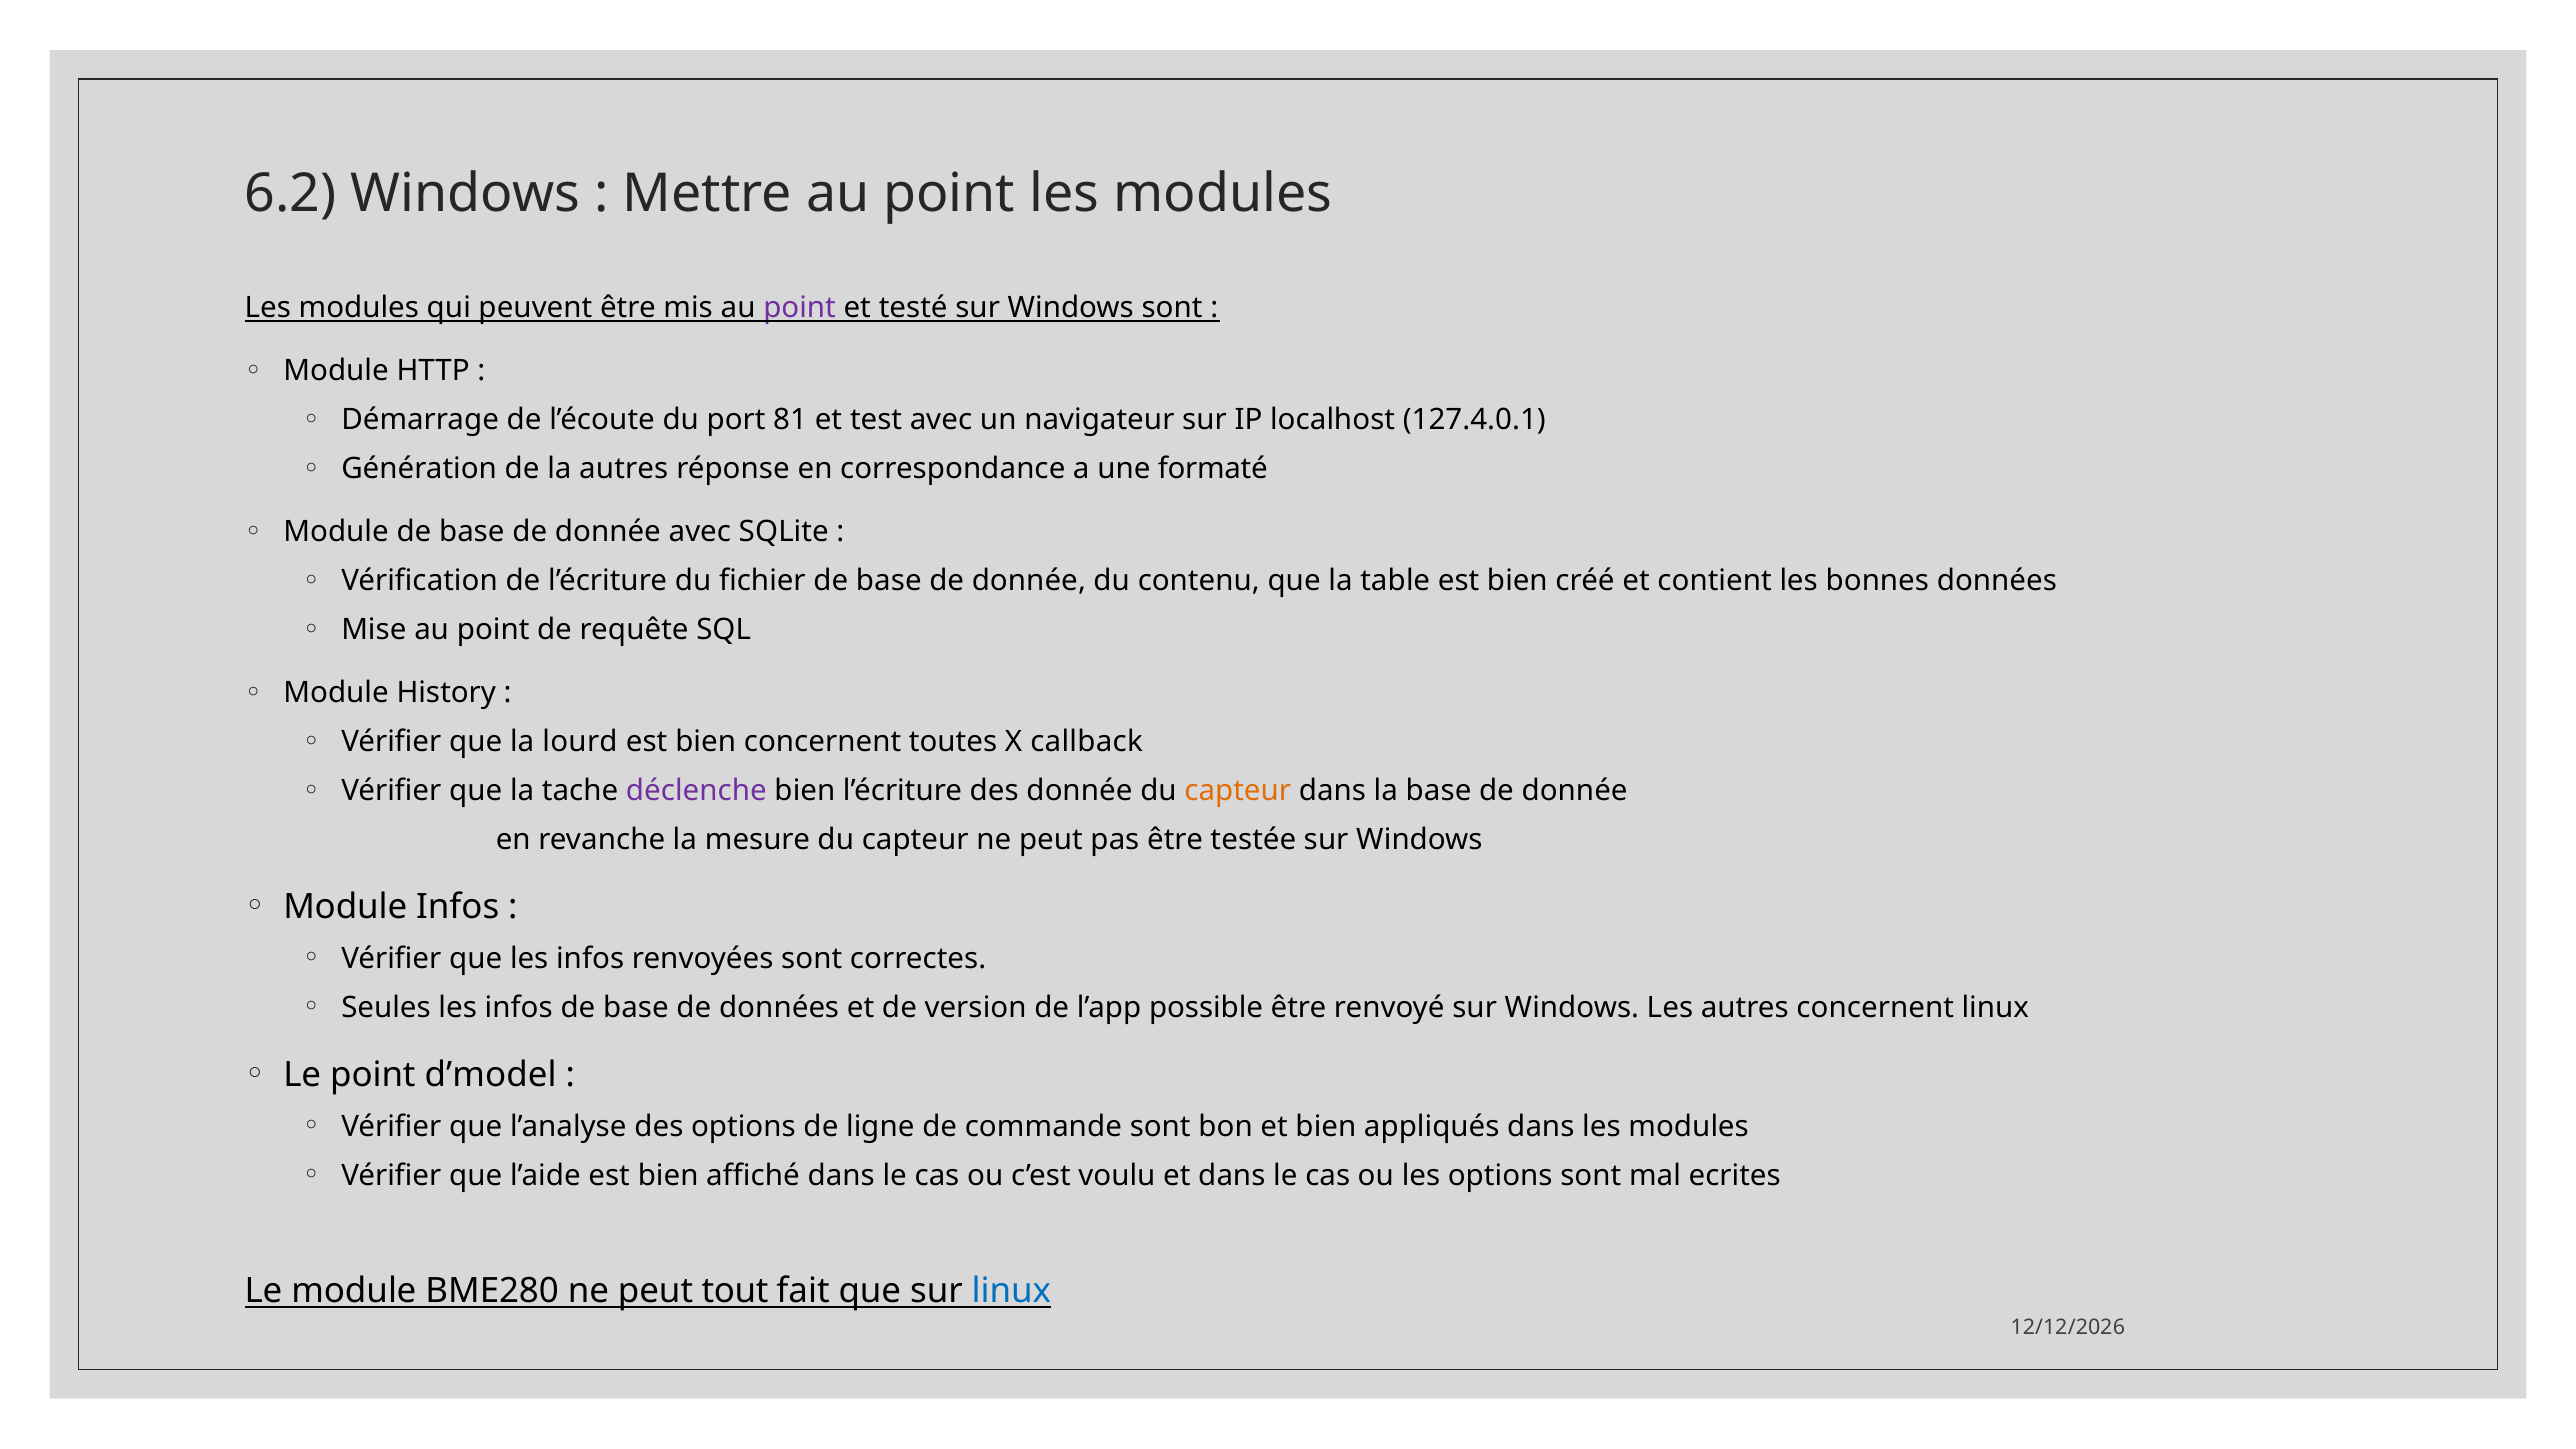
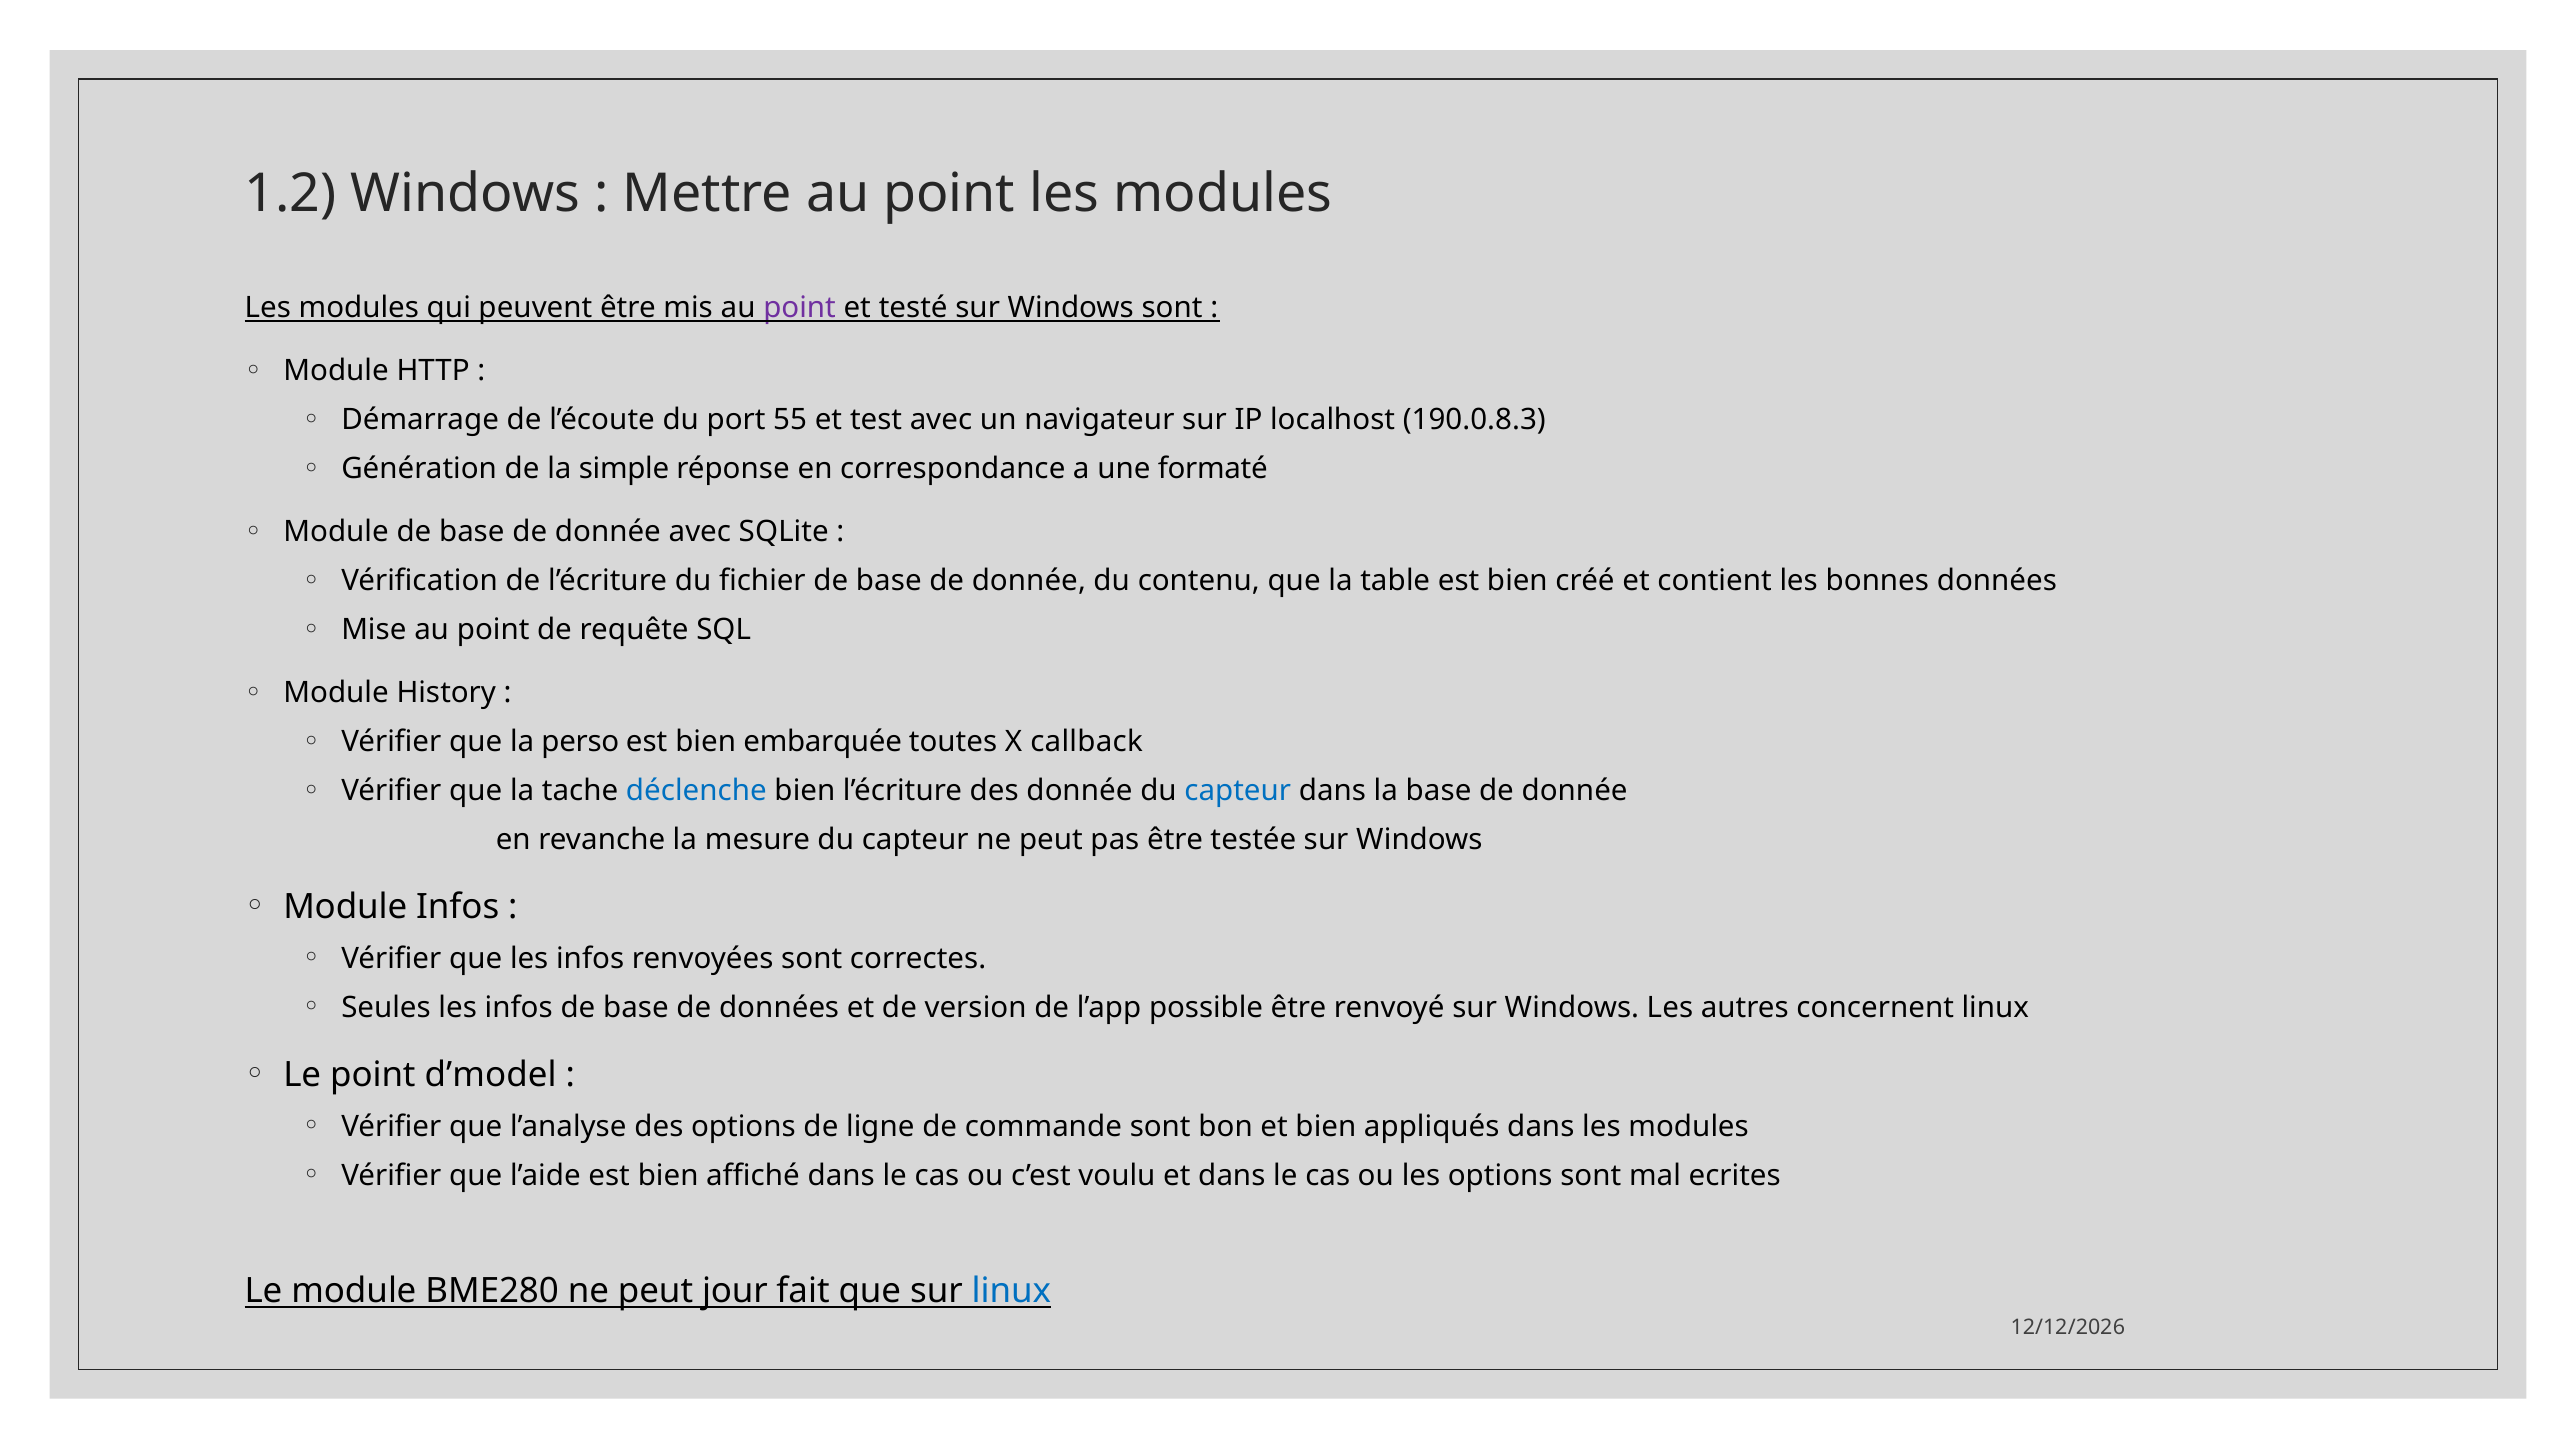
6.2: 6.2 -> 1.2 (291, 194)
81: 81 -> 55 (790, 420)
127.4.0.1: 127.4.0.1 -> 190.0.8.3 (1474, 420)
la autres: autres -> simple (624, 469)
lourd: lourd -> perso (580, 742)
bien concernent: concernent -> embarquée (823, 742)
déclenche colour: purple -> blue (696, 791)
capteur colour: orange -> blue (1238, 791)
tout: tout -> jour (735, 1291)
